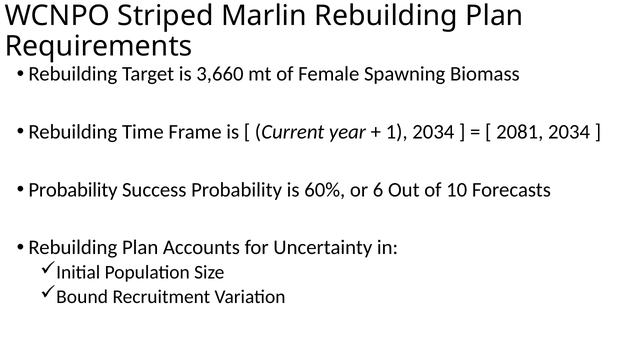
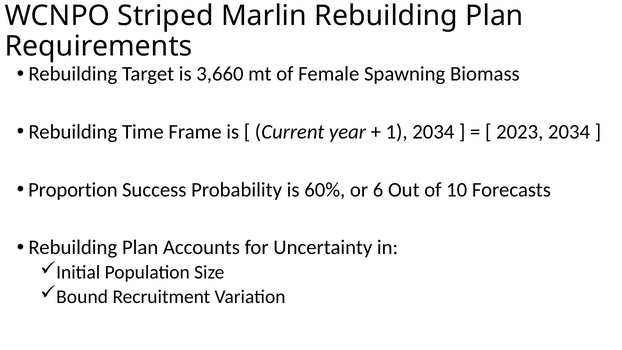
2081: 2081 -> 2023 (520, 132)
Probability: Probability -> Proportion (73, 190)
